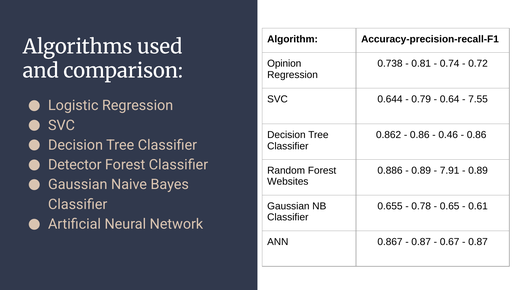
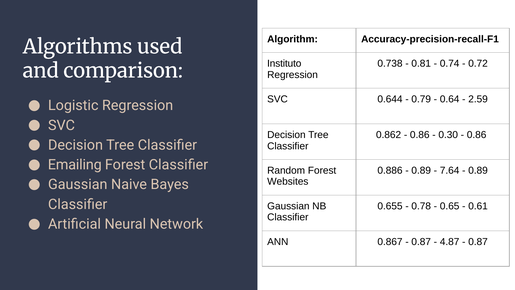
Opinion: Opinion -> Instituto (284, 63)
7.55: 7.55 -> 2.59 (478, 99)
0.46: 0.46 -> 0.30 (448, 135)
Detector: Detector -> Emailing (75, 165)
7.91: 7.91 -> 7.64 (450, 170)
0.67: 0.67 -> 4.87 (450, 241)
